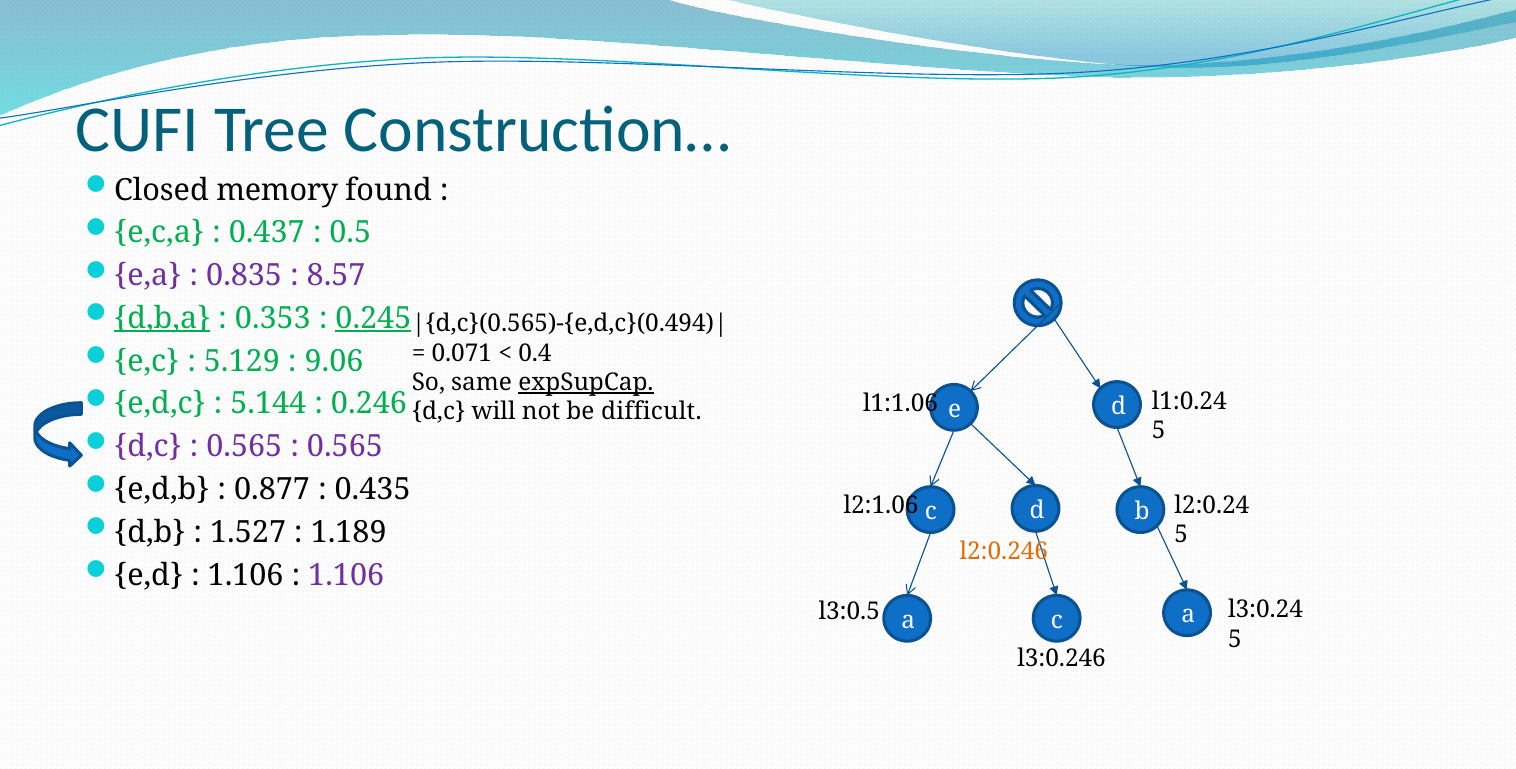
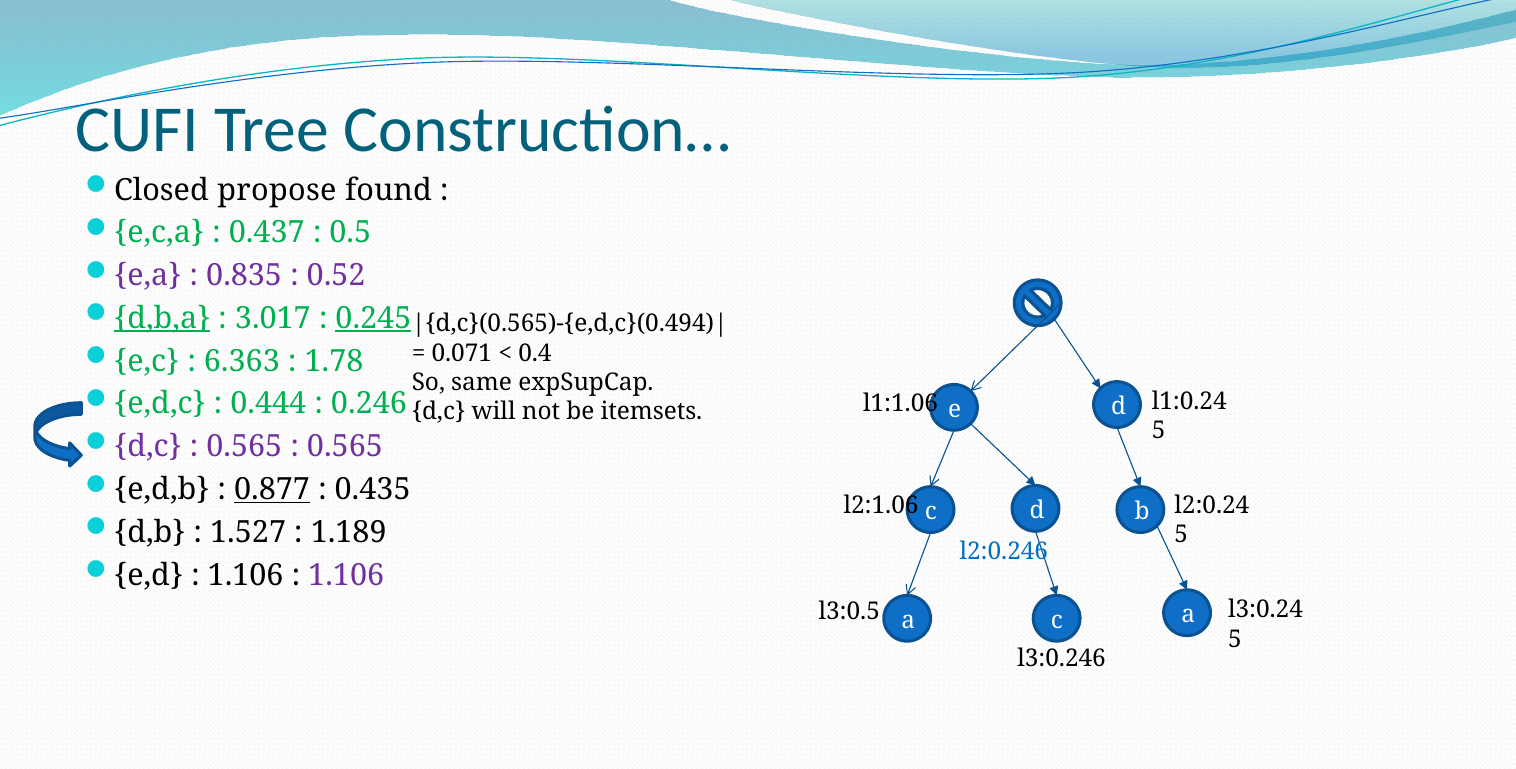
memory: memory -> propose (277, 190)
8.57: 8.57 -> 0.52 (336, 275)
0.353: 0.353 -> 3.017 (273, 318)
5.129: 5.129 -> 6.363 (242, 361)
9.06: 9.06 -> 1.78 (334, 361)
expSupCap underline: present -> none (586, 382)
5.144: 5.144 -> 0.444 (268, 404)
difficult: difficult -> itemsets (652, 412)
0.877 underline: none -> present (272, 489)
l2:0.246 colour: orange -> blue (1004, 552)
